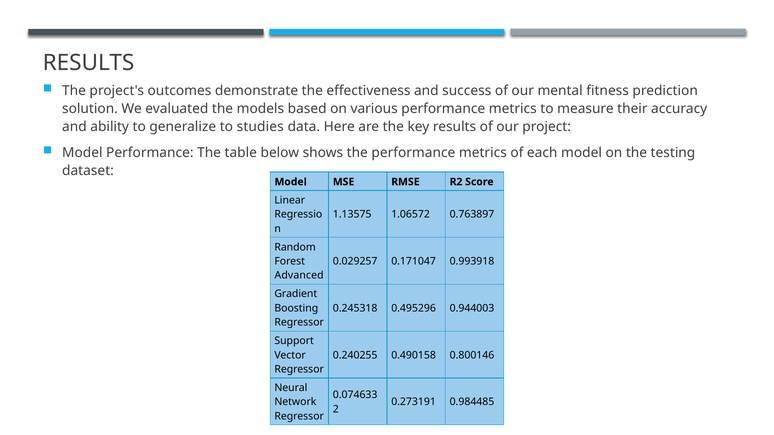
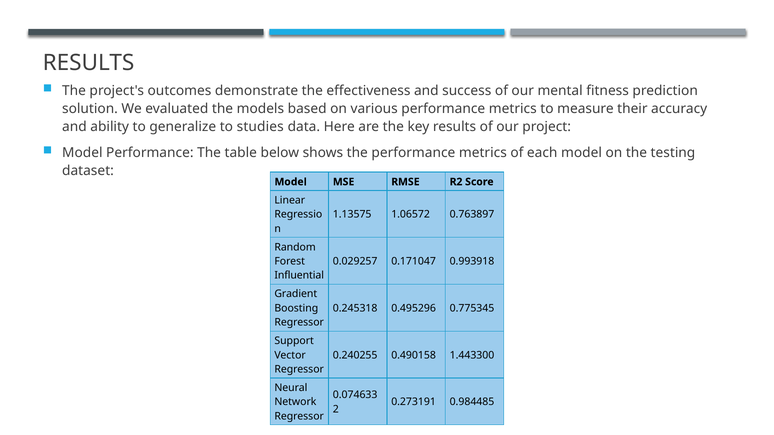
Advanced: Advanced -> Influential (299, 276)
0.944003: 0.944003 -> 0.775345 (472, 308)
0.800146: 0.800146 -> 1.443300 (472, 355)
